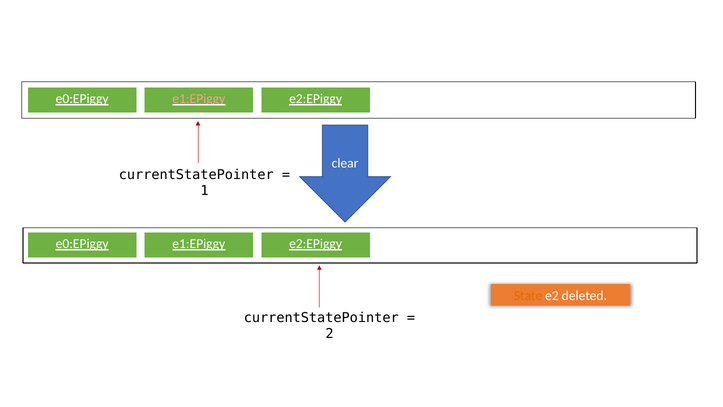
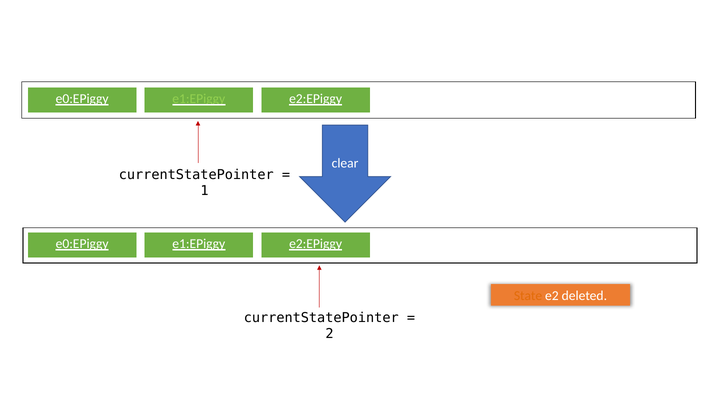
e1:EPiggy colour: pink -> light green (199, 99)
